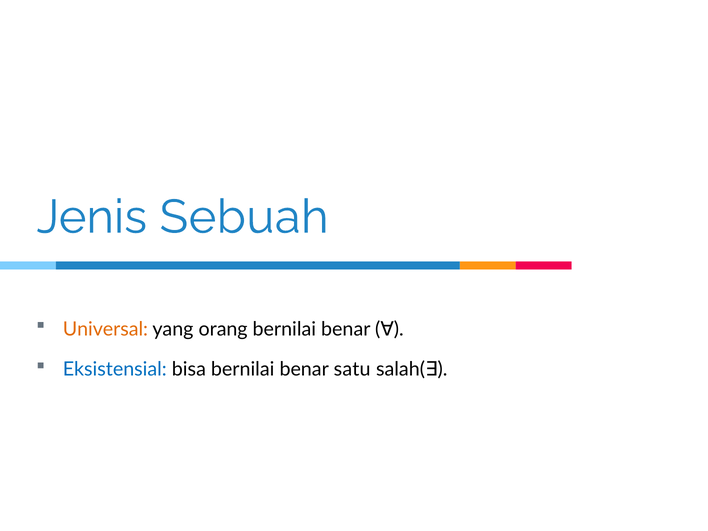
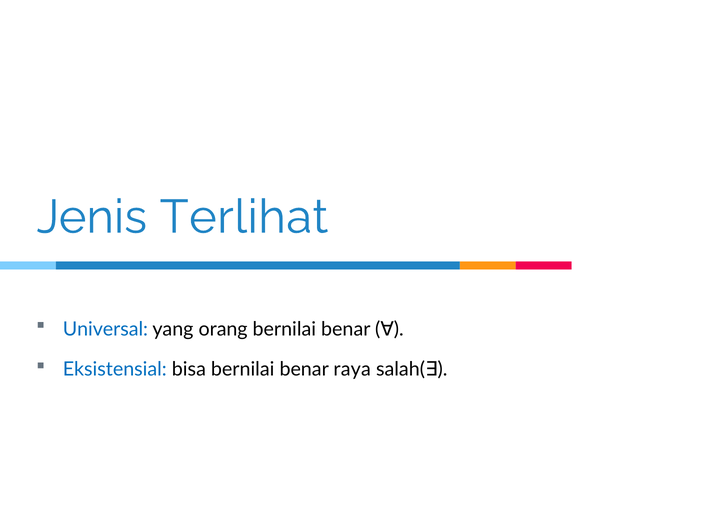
Sebuah: Sebuah -> Terlihat (244, 217)
Universal colour: orange -> blue (105, 329)
satu: satu -> raya (352, 369)
